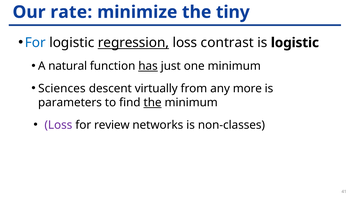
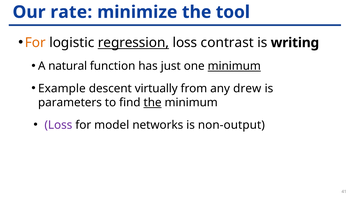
tiny: tiny -> tool (233, 12)
For colour: blue -> orange (35, 43)
is logistic: logistic -> writing (295, 43)
has underline: present -> none (148, 66)
minimum underline: none -> present (234, 66)
Sciences: Sciences -> Example (62, 88)
more: more -> drew (247, 88)
review: review -> model (112, 125)
non-classes: non-classes -> non-output (231, 125)
